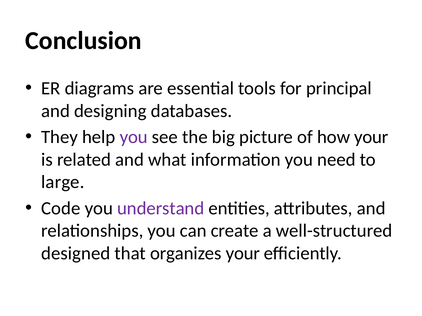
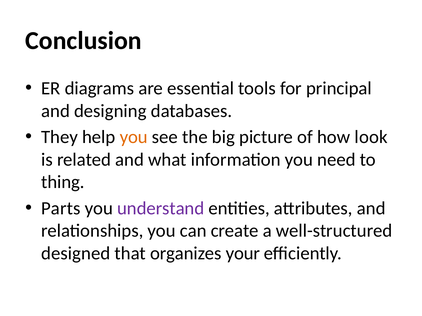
you colour: purple -> orange (134, 137)
how your: your -> look (371, 137)
large: large -> thing (63, 182)
Code: Code -> Parts (61, 209)
